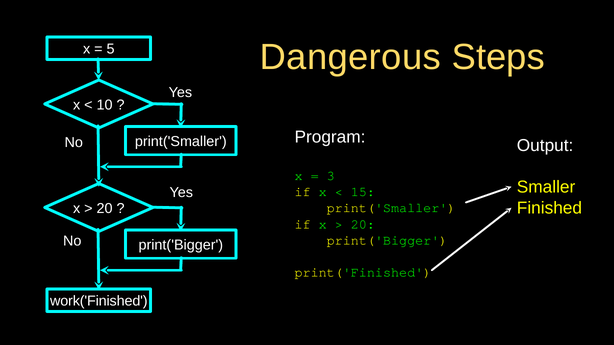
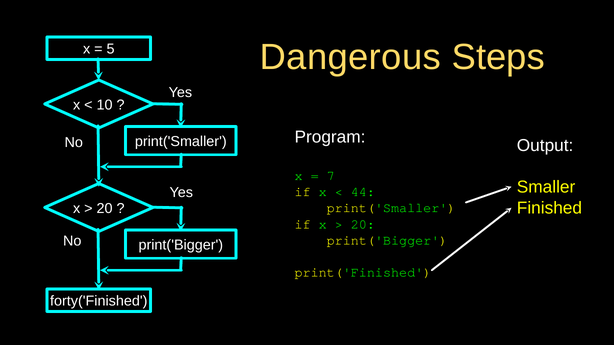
3: 3 -> 7 (331, 176)
15: 15 -> 44 (363, 192)
work('Finished: work('Finished -> forty('Finished (99, 302)
